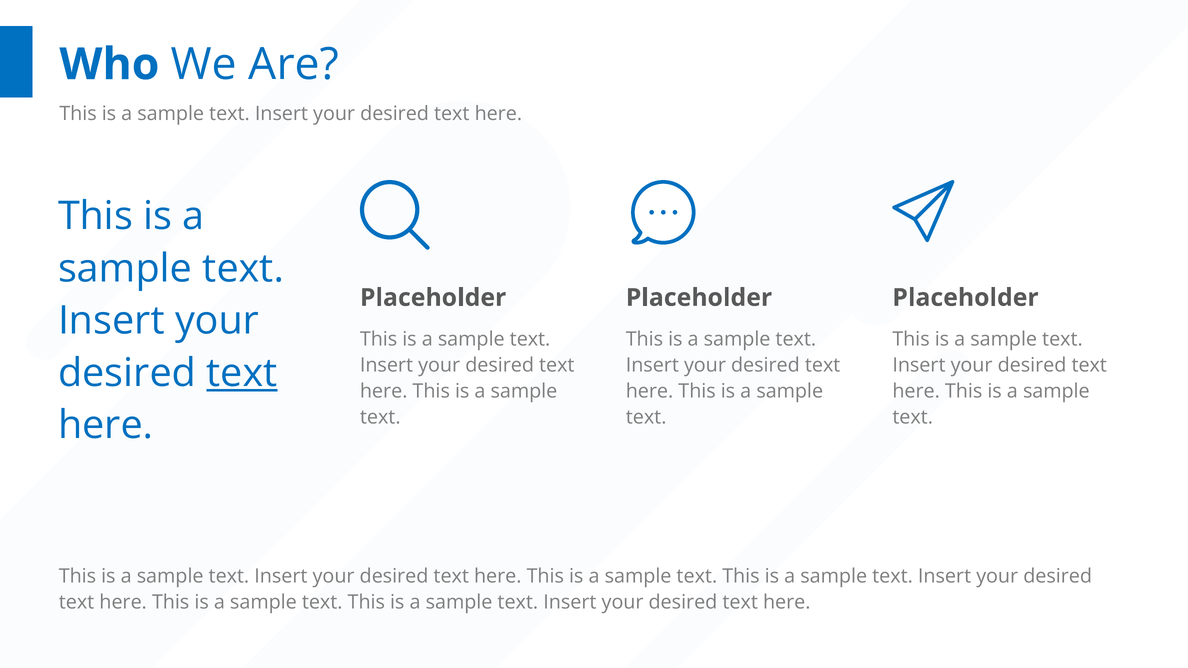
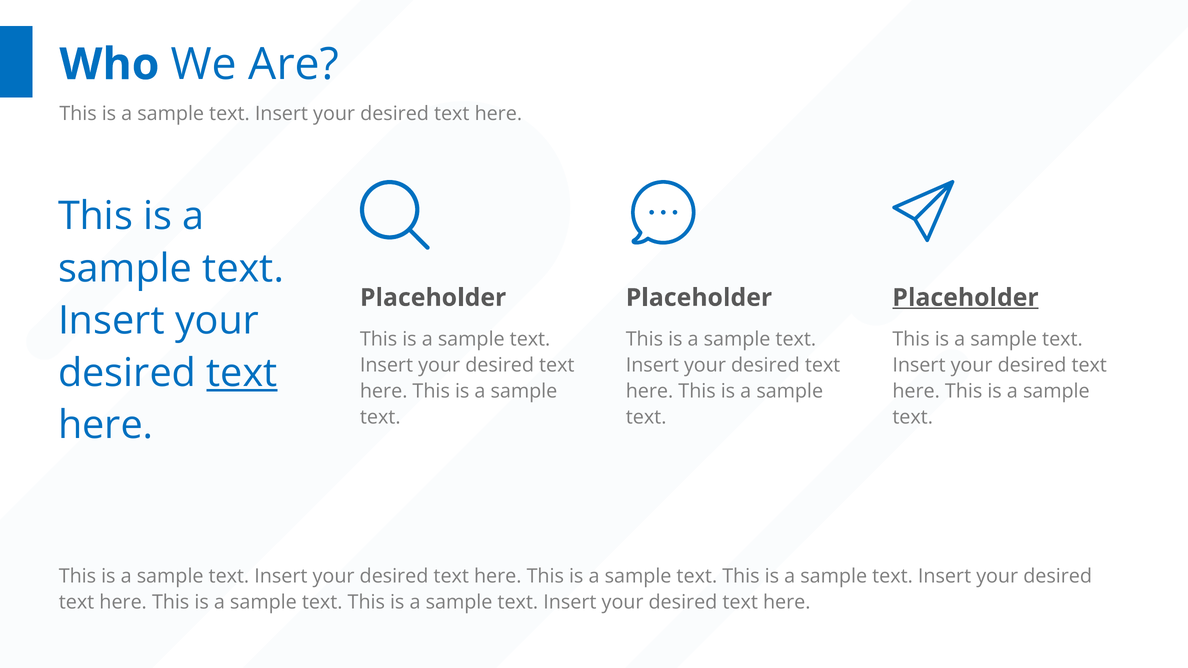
Placeholder underline: none -> present (965, 298)
